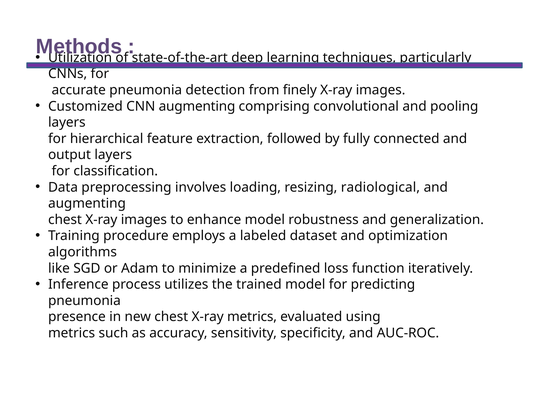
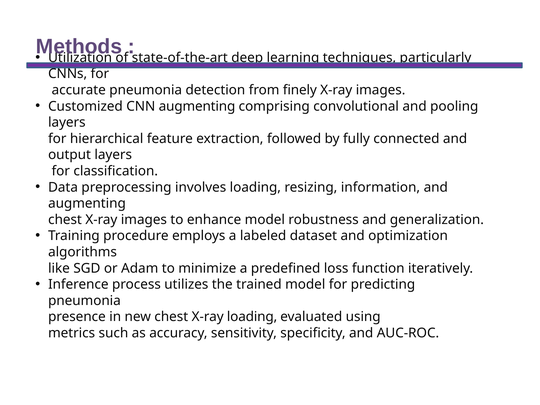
radiological: radiological -> information (380, 187)
X-ray metrics: metrics -> loading (252, 317)
